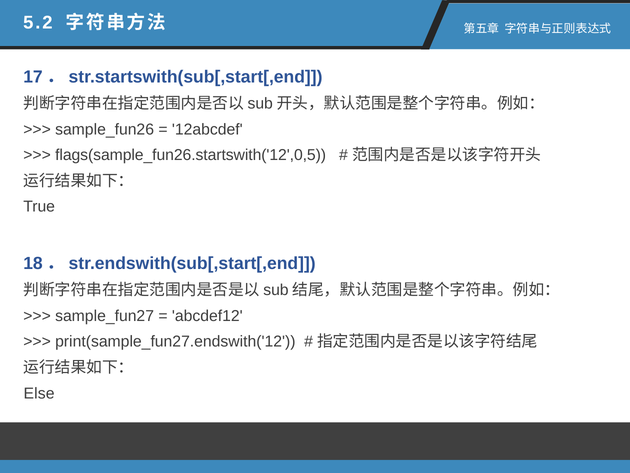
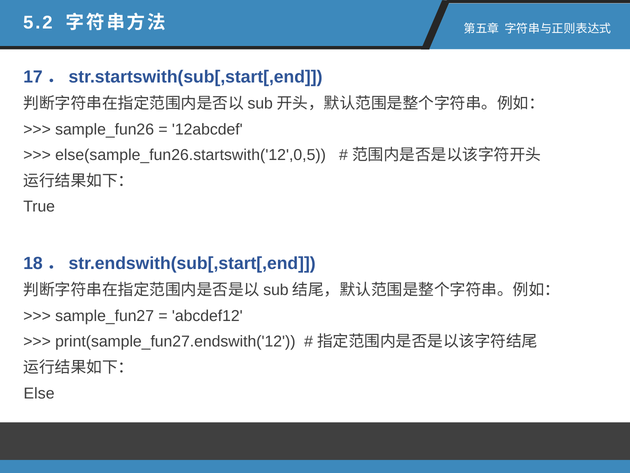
flags(sample_fun26.startswith('12',0,5: flags(sample_fun26.startswith('12',0,5 -> else(sample_fun26.startswith('12',0,5 (191, 155)
